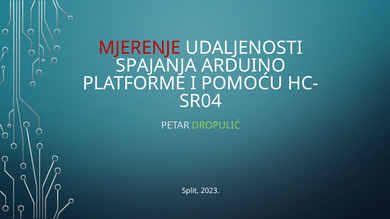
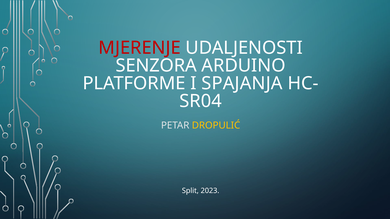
SPAJANJA: SPAJANJA -> SENZORA (156, 66)
POMOĆU: POMOĆU -> SPAJANJA (242, 83)
DROPULIĆ colour: light green -> yellow (216, 126)
